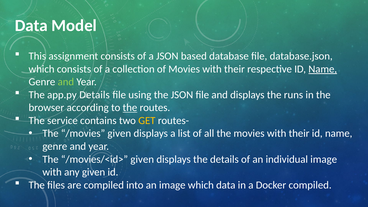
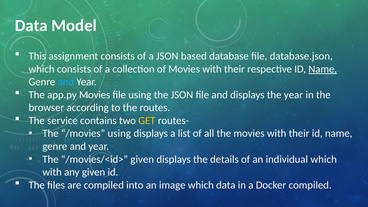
and colour: light green -> light blue (66, 82)
app.py Details: Details -> Movies (95, 95)
the runs: runs -> year (293, 95)
the underline: present -> none (130, 108)
/movies given: given -> using (119, 133)
individual image: image -> which (324, 159)
